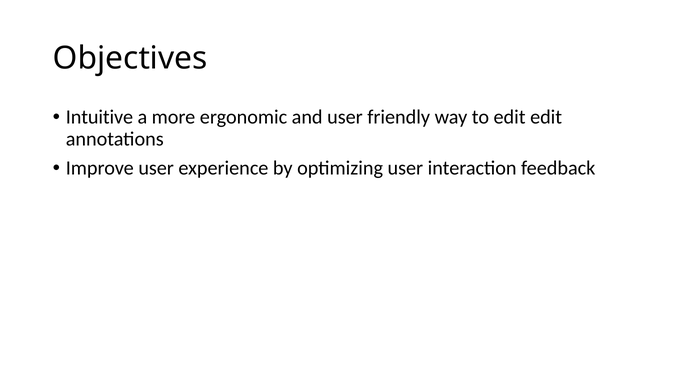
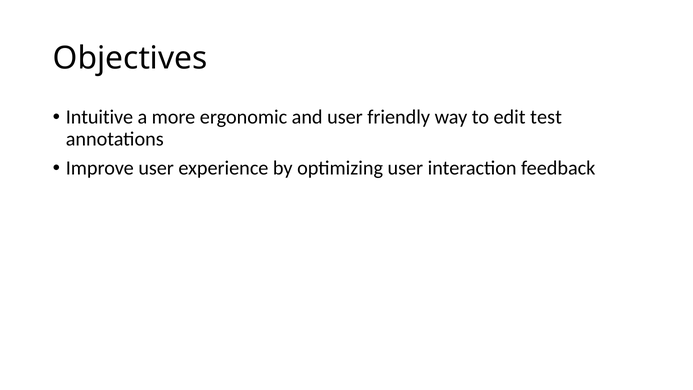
edit edit: edit -> test (546, 117)
